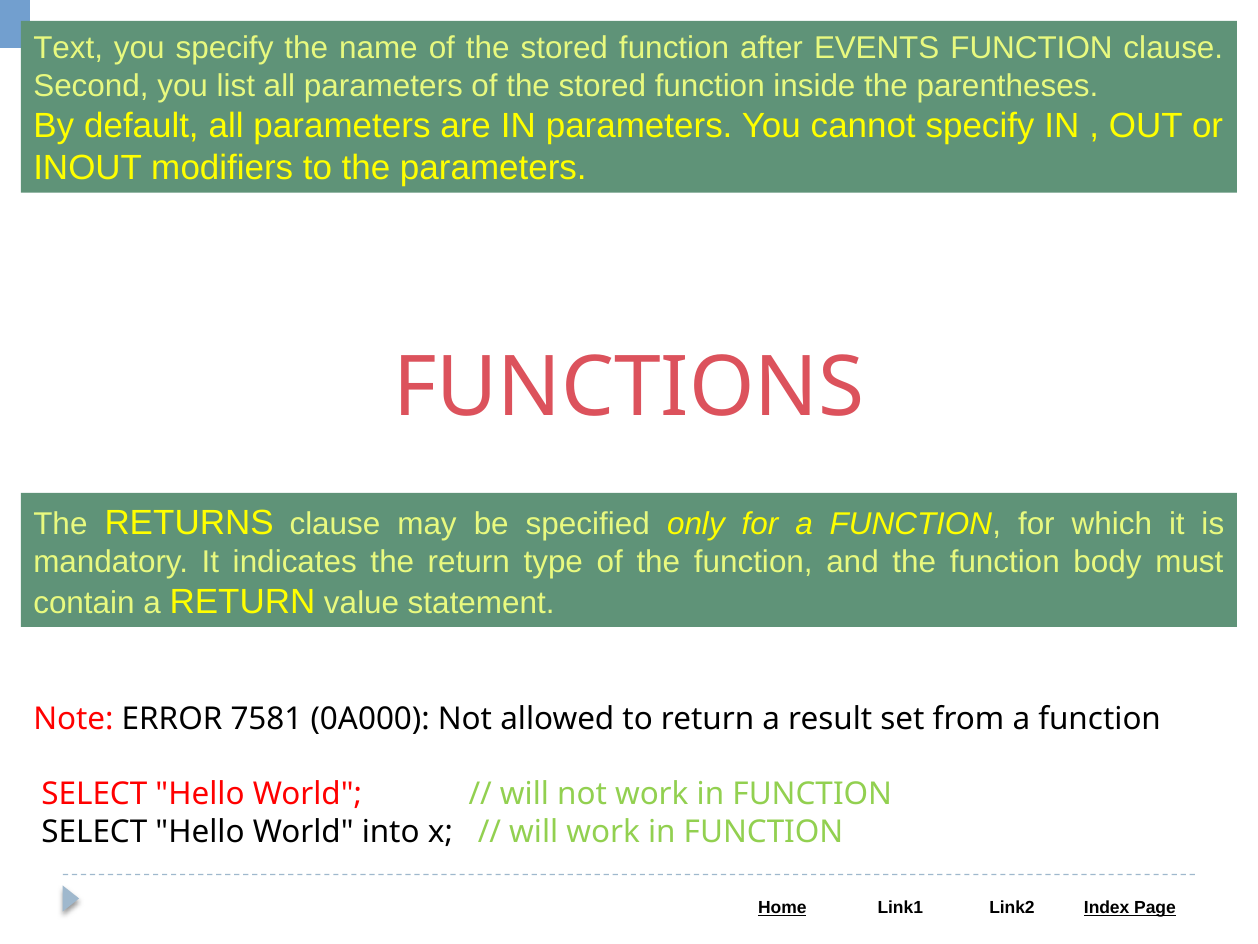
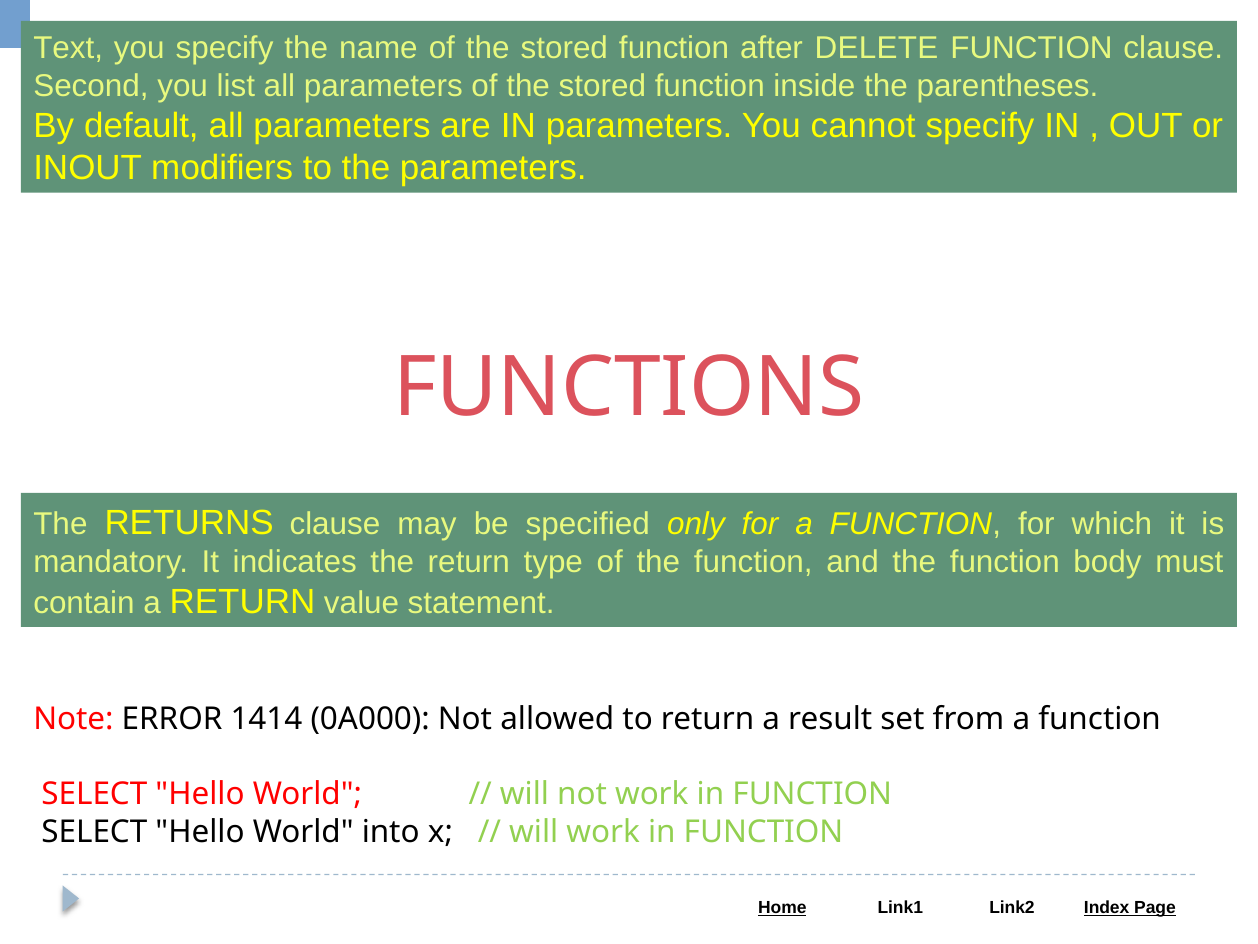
EVENTS: EVENTS -> DELETE (876, 48)
7581: 7581 -> 1414 (266, 718)
